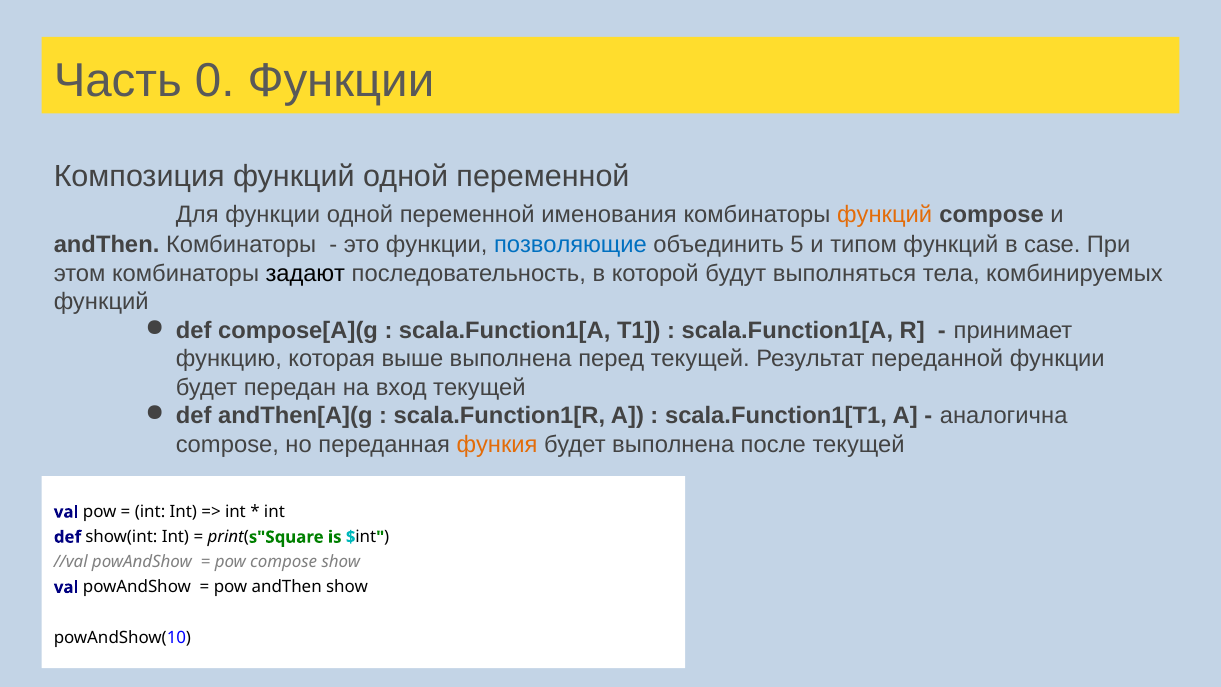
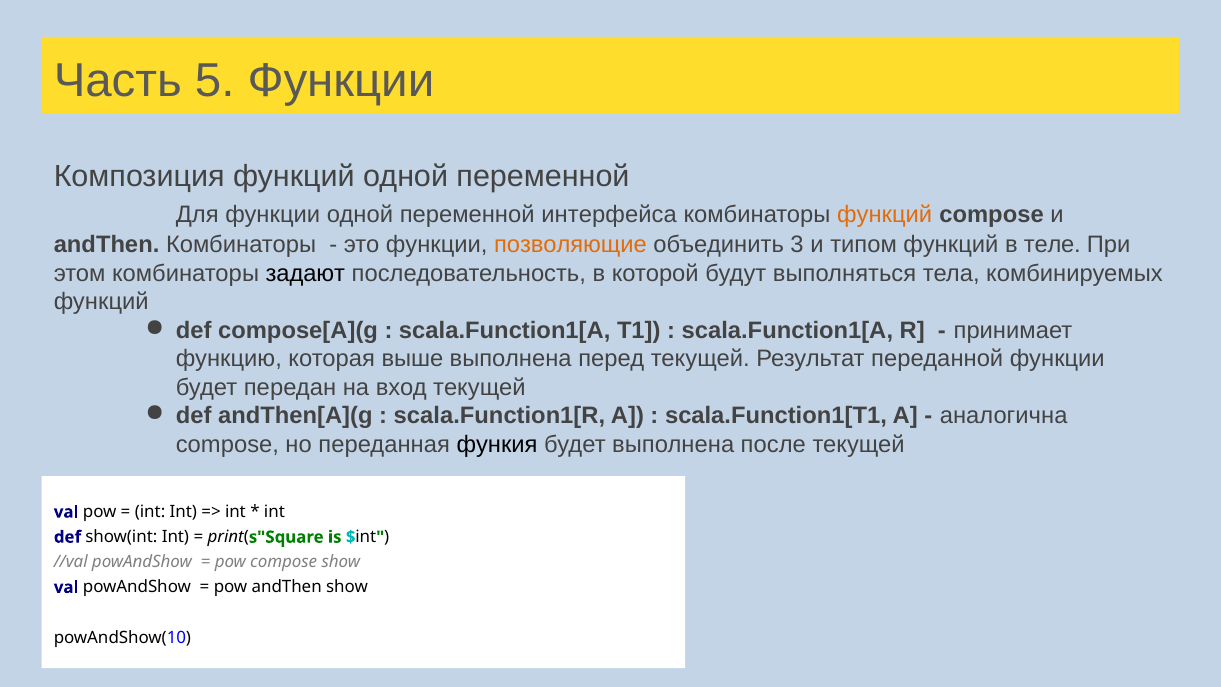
0: 0 -> 5 (215, 81)
именования: именования -> интерфейса (609, 215)
позволяющие colour: blue -> orange (570, 245)
5: 5 -> 3 (797, 245)
сase: сase -> теле (1052, 245)
функия colour: orange -> black (497, 444)
